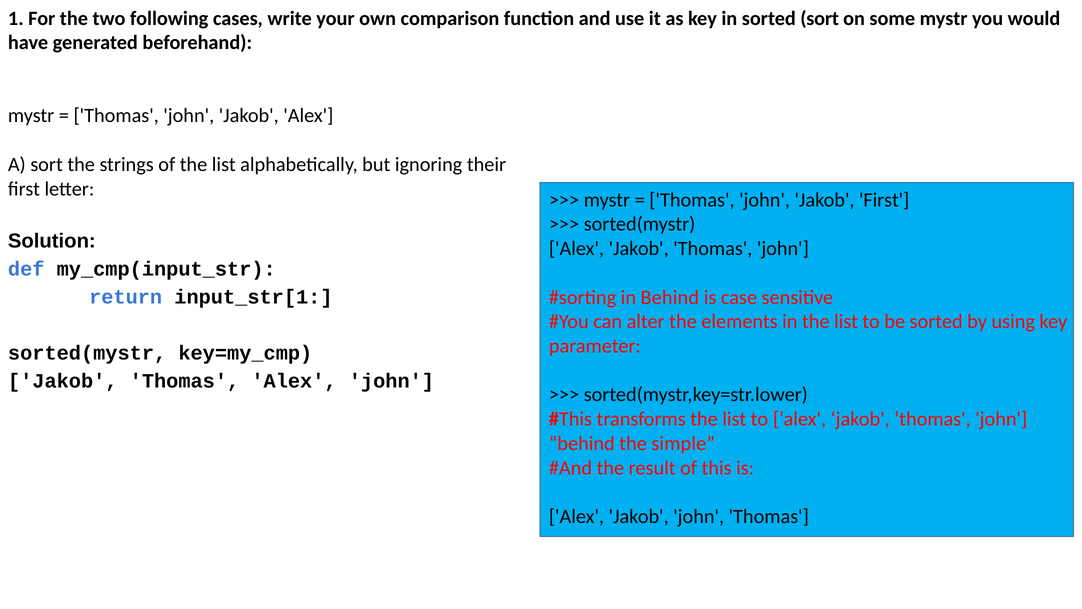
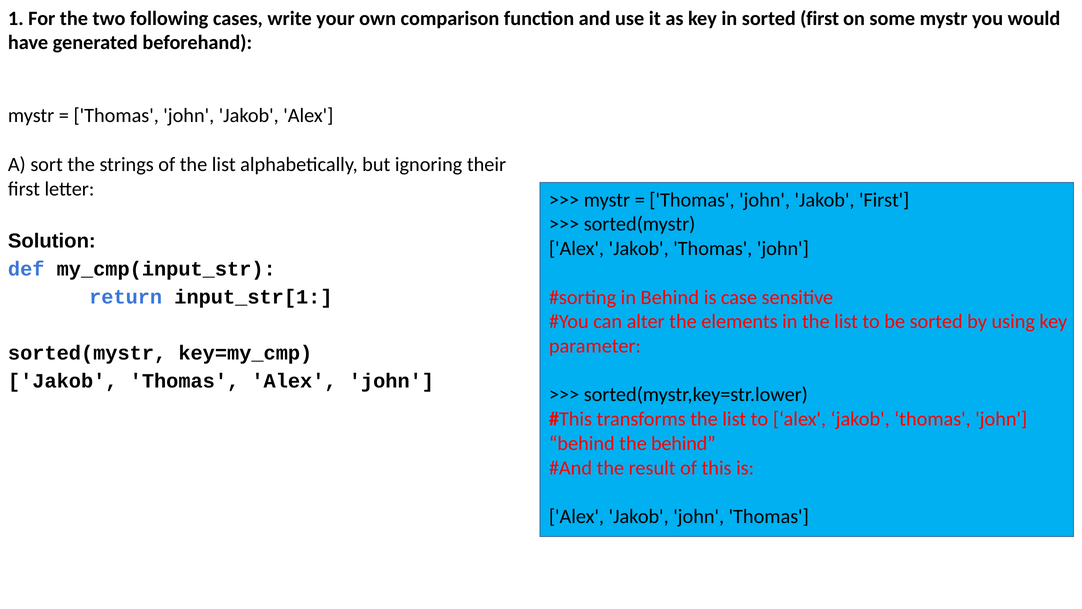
sorted sort: sort -> first (820, 18)
the simple: simple -> behind (683, 443)
